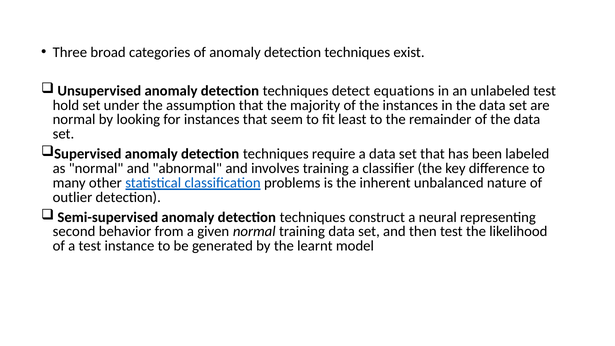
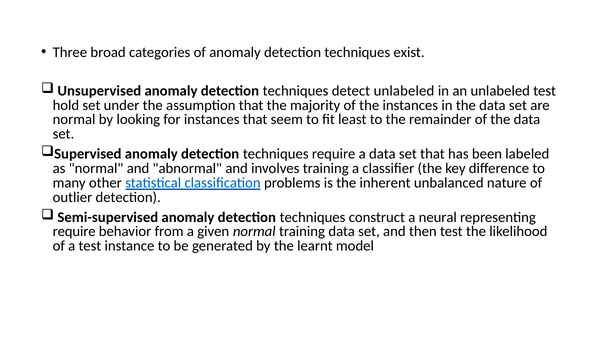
detect equations: equations -> unlabeled (404, 91)
second: second -> require (74, 232)
